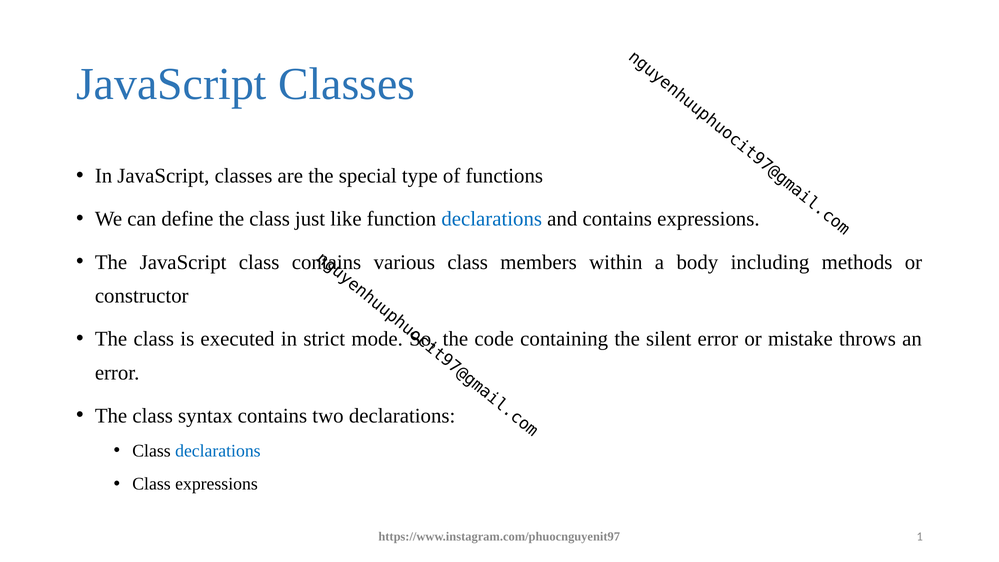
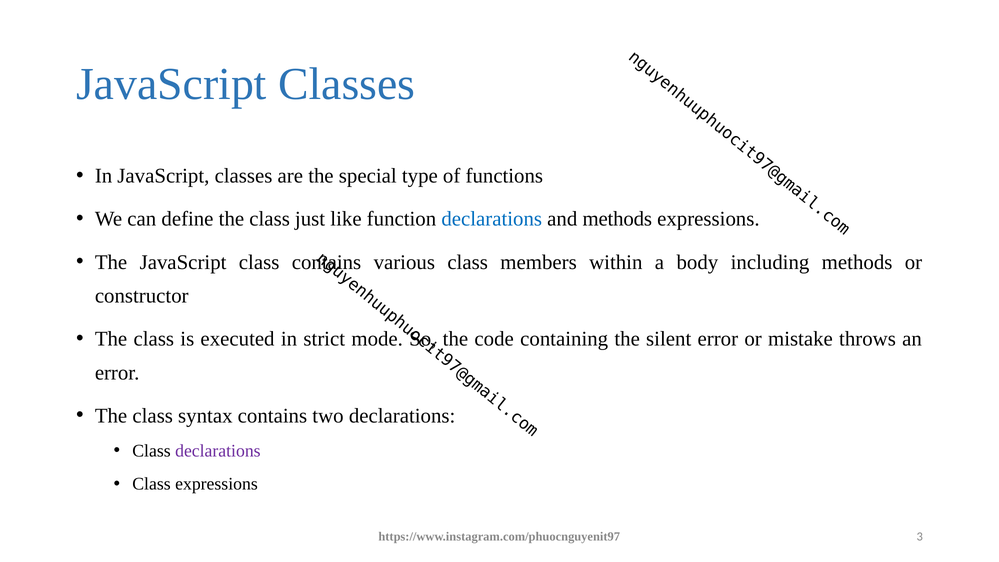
and contains: contains -> methods (617, 219)
declarations colour: blue -> purple (218, 451)
1: 1 -> 3 (920, 537)
